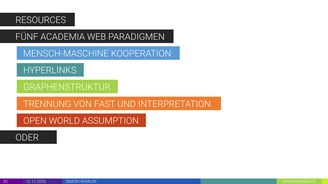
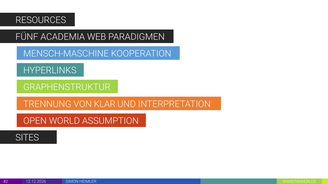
FAST: FAST -> KLAR (105, 104)
ODER: ODER -> SITES (27, 138)
